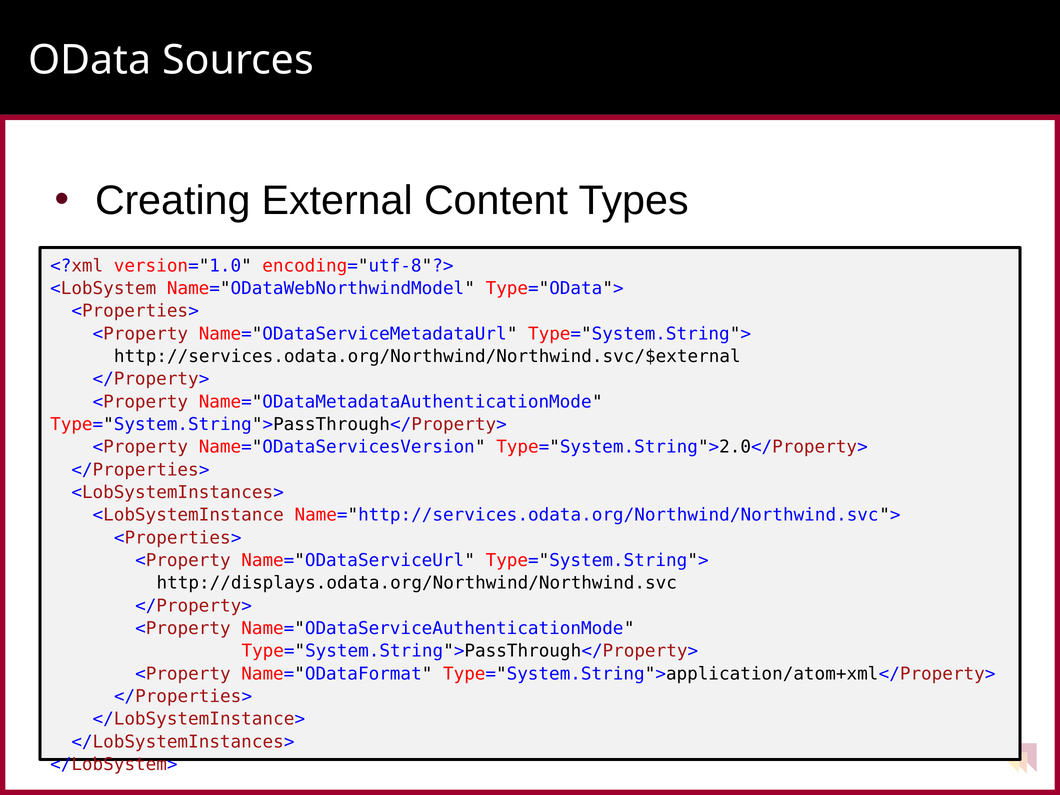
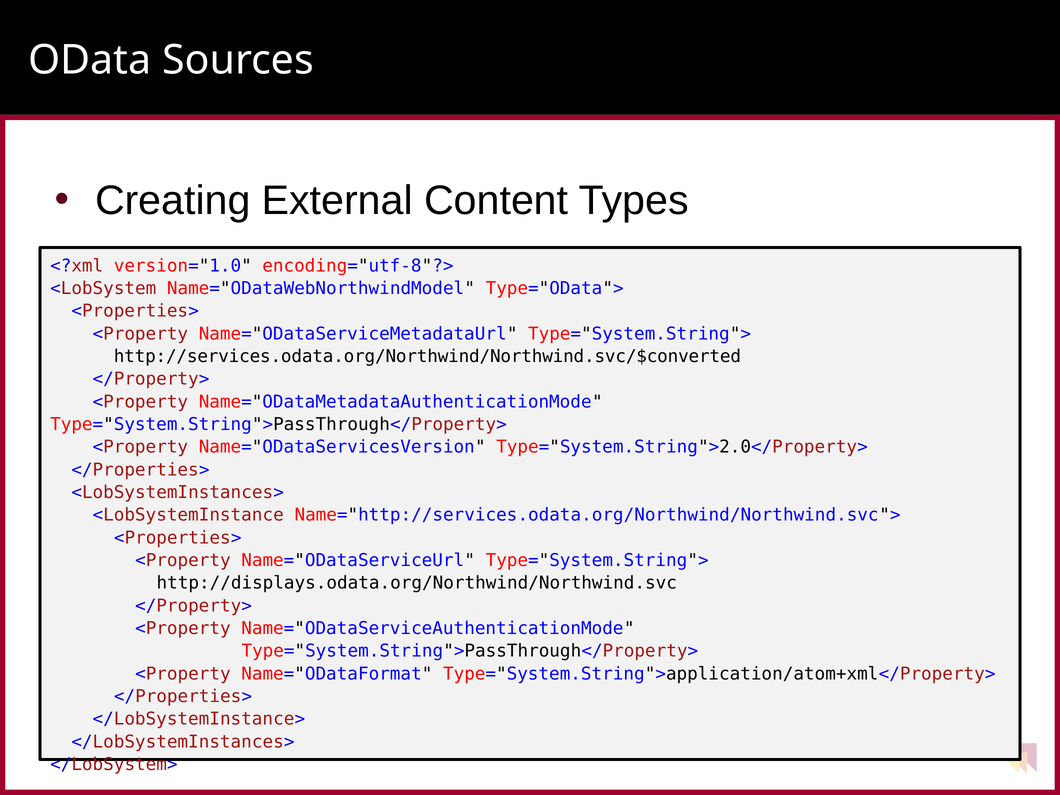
http://services.odata.org/Northwind/Northwind.svc/$external: http://services.odata.org/Northwind/Northwind.svc/$external -> http://services.odata.org/Northwind/Northwind.svc/$converted (427, 356)
